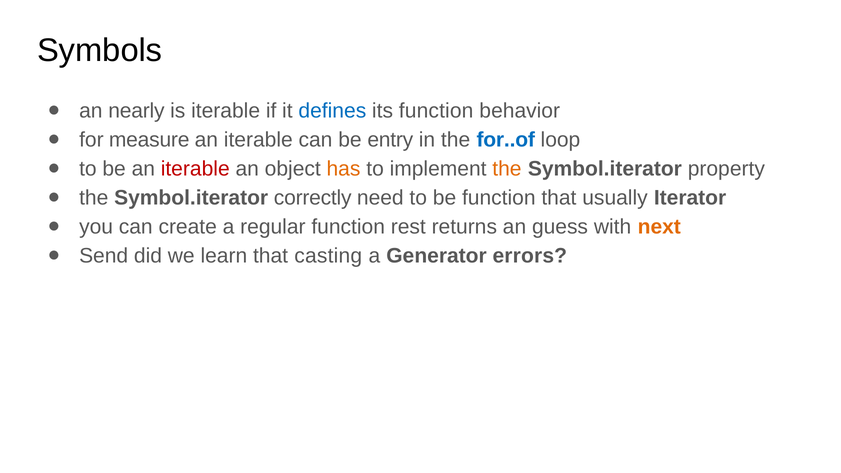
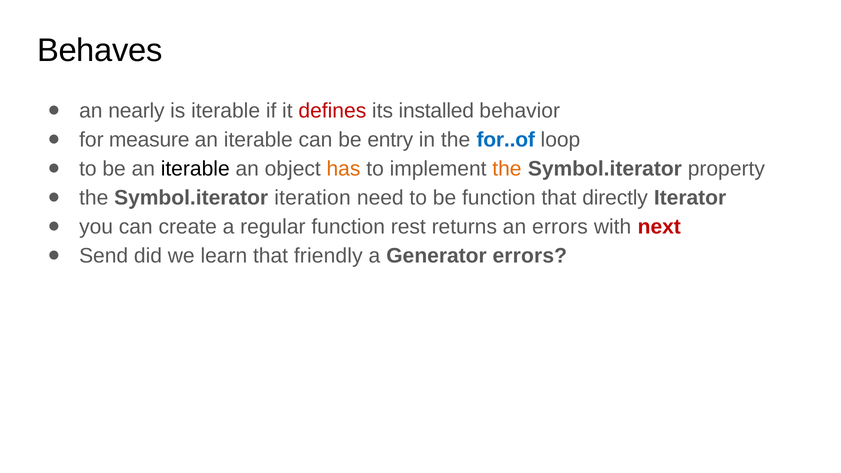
Symbols: Symbols -> Behaves (100, 50)
defines colour: blue -> red (332, 111)
its function: function -> installed (436, 111)
iterable colour: red -> black (195, 169)
correctly: correctly -> iteration (313, 198)
usually: usually -> directly (615, 198)
an guess: guess -> errors (560, 227)
next colour: orange -> red (659, 227)
casting: casting -> friendly (328, 256)
